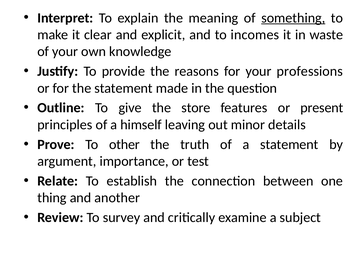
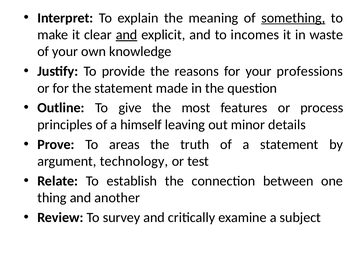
and underline: none -> present (127, 35)
store: store -> most (196, 108)
present: present -> process (322, 108)
other: other -> areas (124, 145)
importance: importance -> technology (134, 162)
